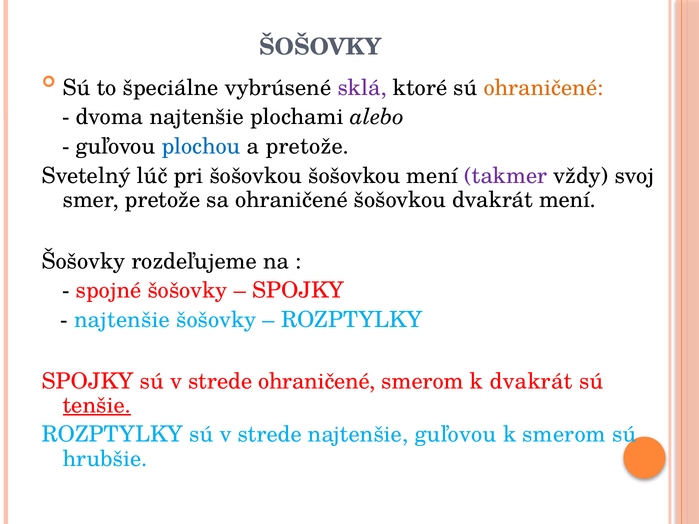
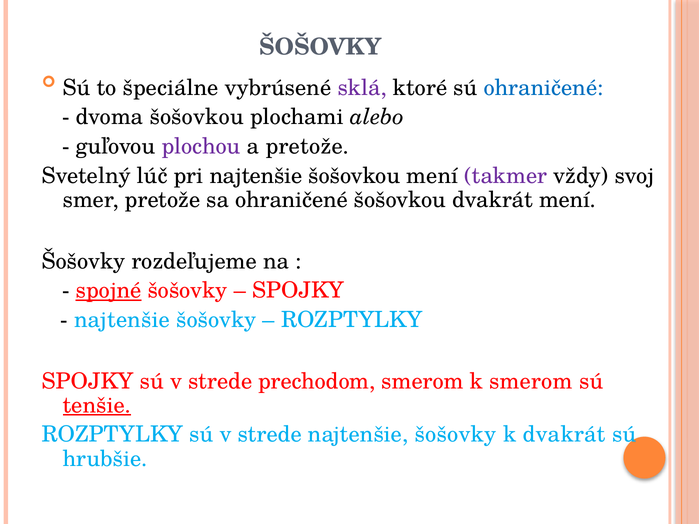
ohraničené colour: orange -> blue (544, 88)
dvoma najtenšie: najtenšie -> šošovkou (197, 117)
plochou colour: blue -> purple (201, 147)
pri šošovkou: šošovkou -> najtenšie (256, 176)
spojné underline: none -> present (109, 291)
strede ohraničené: ohraničené -> prechodom (317, 381)
k dvakrát: dvakrát -> smerom (531, 381)
strede najtenšie guľovou: guľovou -> šošovky (455, 435)
k smerom: smerom -> dvakrát (564, 435)
